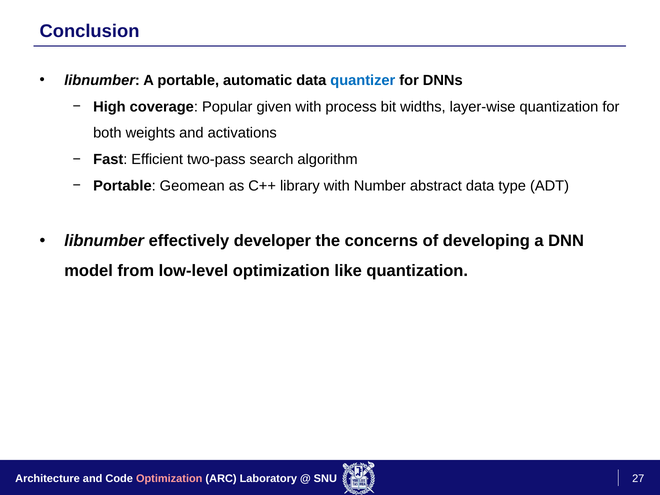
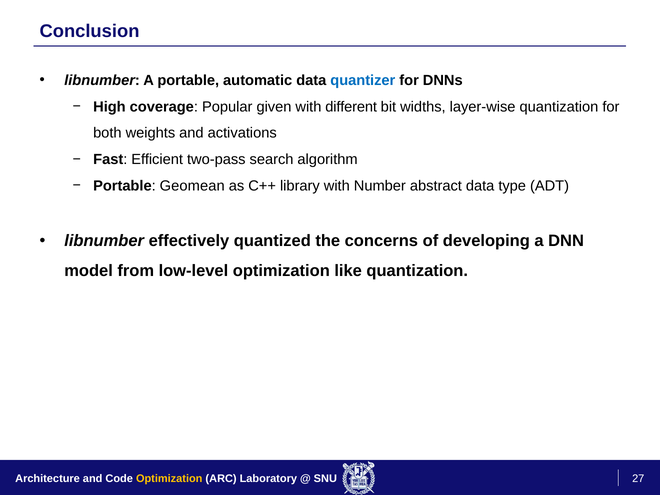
process: process -> different (351, 107)
developer: developer -> quantized (272, 241)
Optimization colour: pink -> yellow (169, 479)
